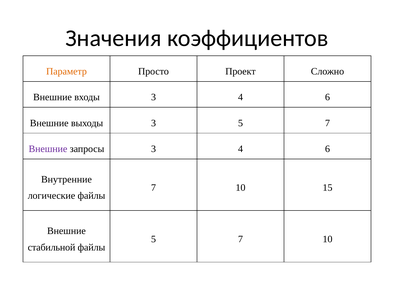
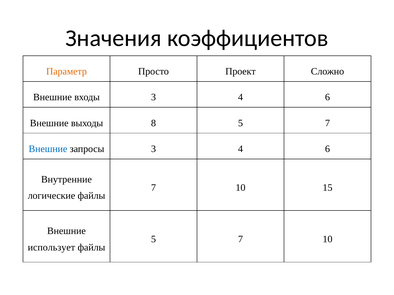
выходы 3: 3 -> 8 (154, 123)
Внешние colour: purple -> blue (48, 149)
стабильной: стабильной -> использует (51, 248)
